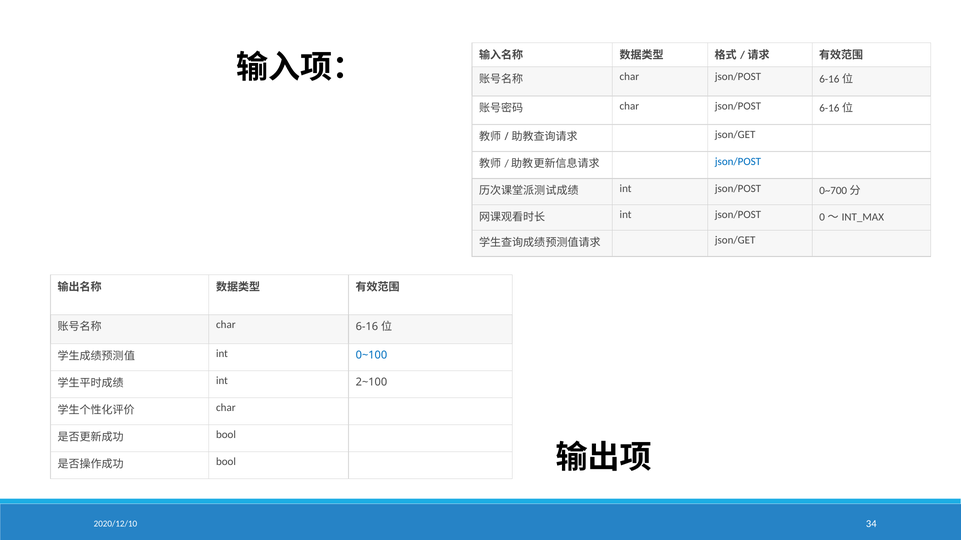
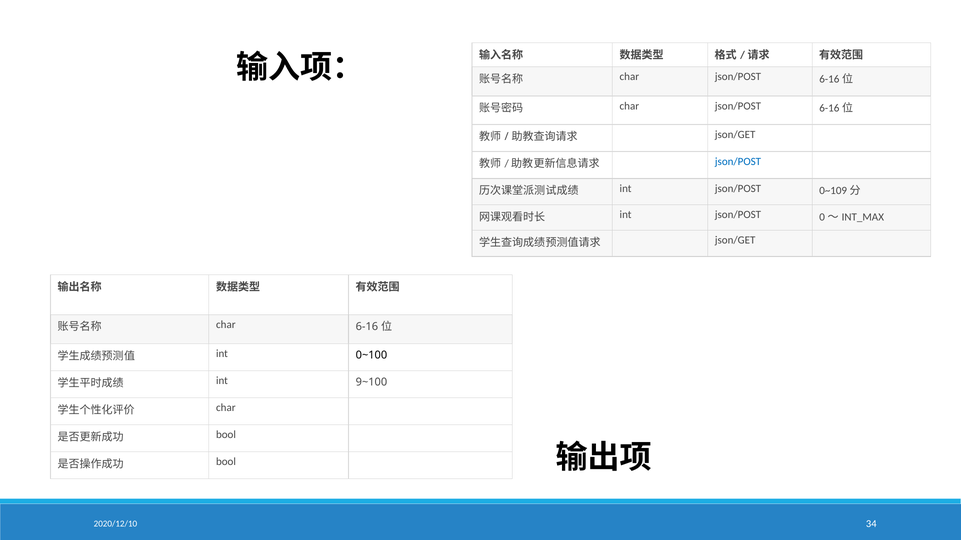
0~700: 0~700 -> 0~109 (833, 191)
0~100 colour: blue -> black (371, 355)
2~100: 2~100 -> 9~100 (371, 382)
